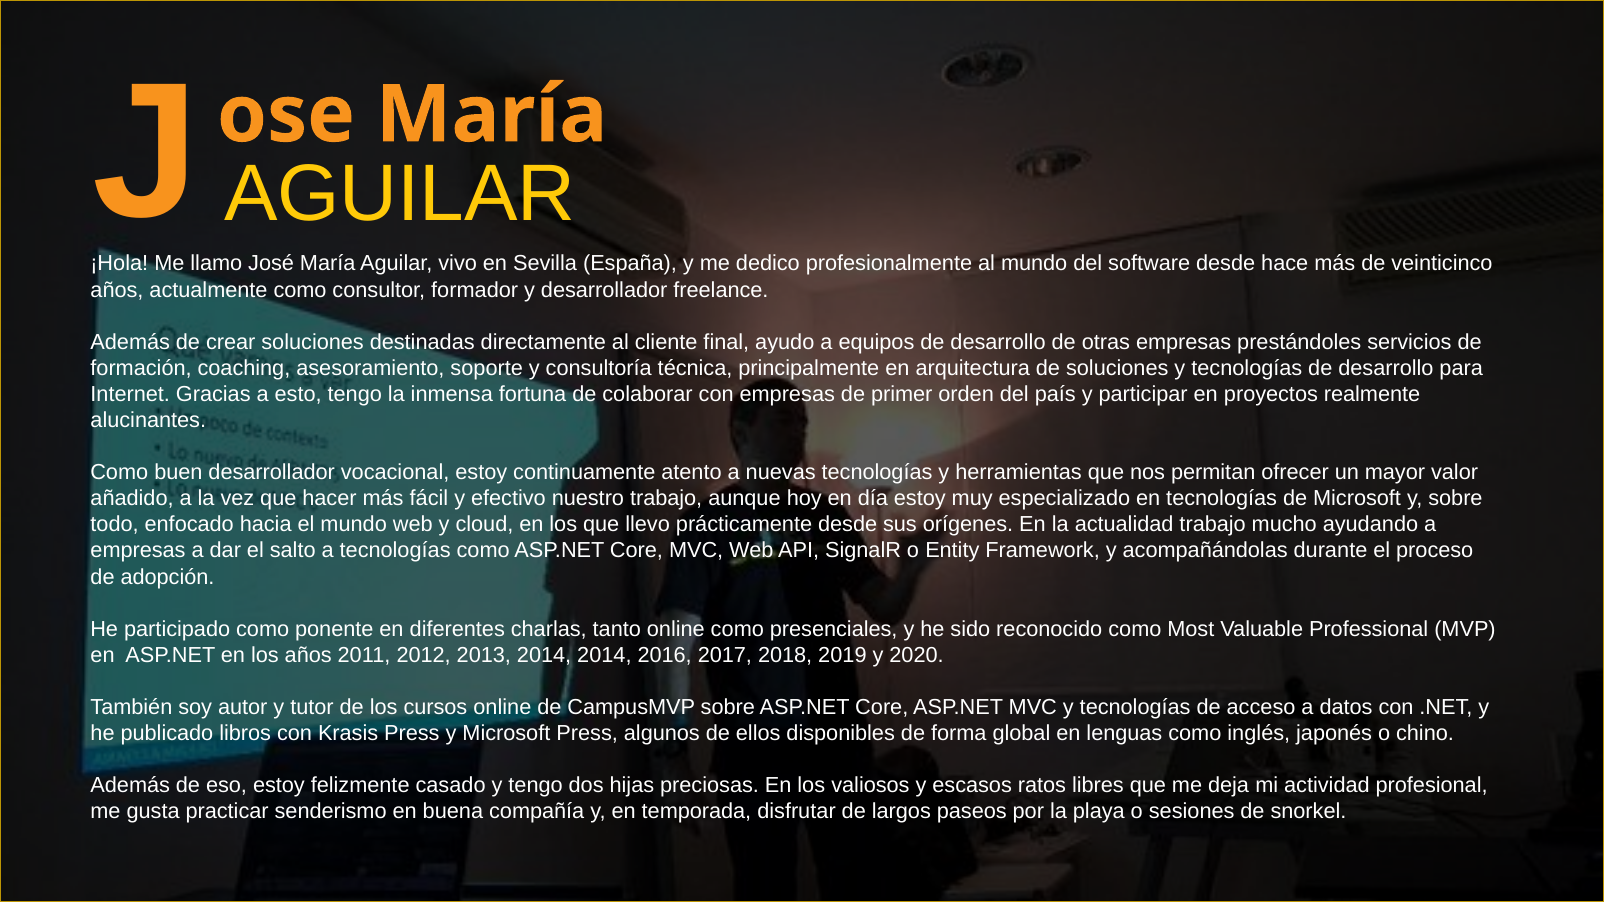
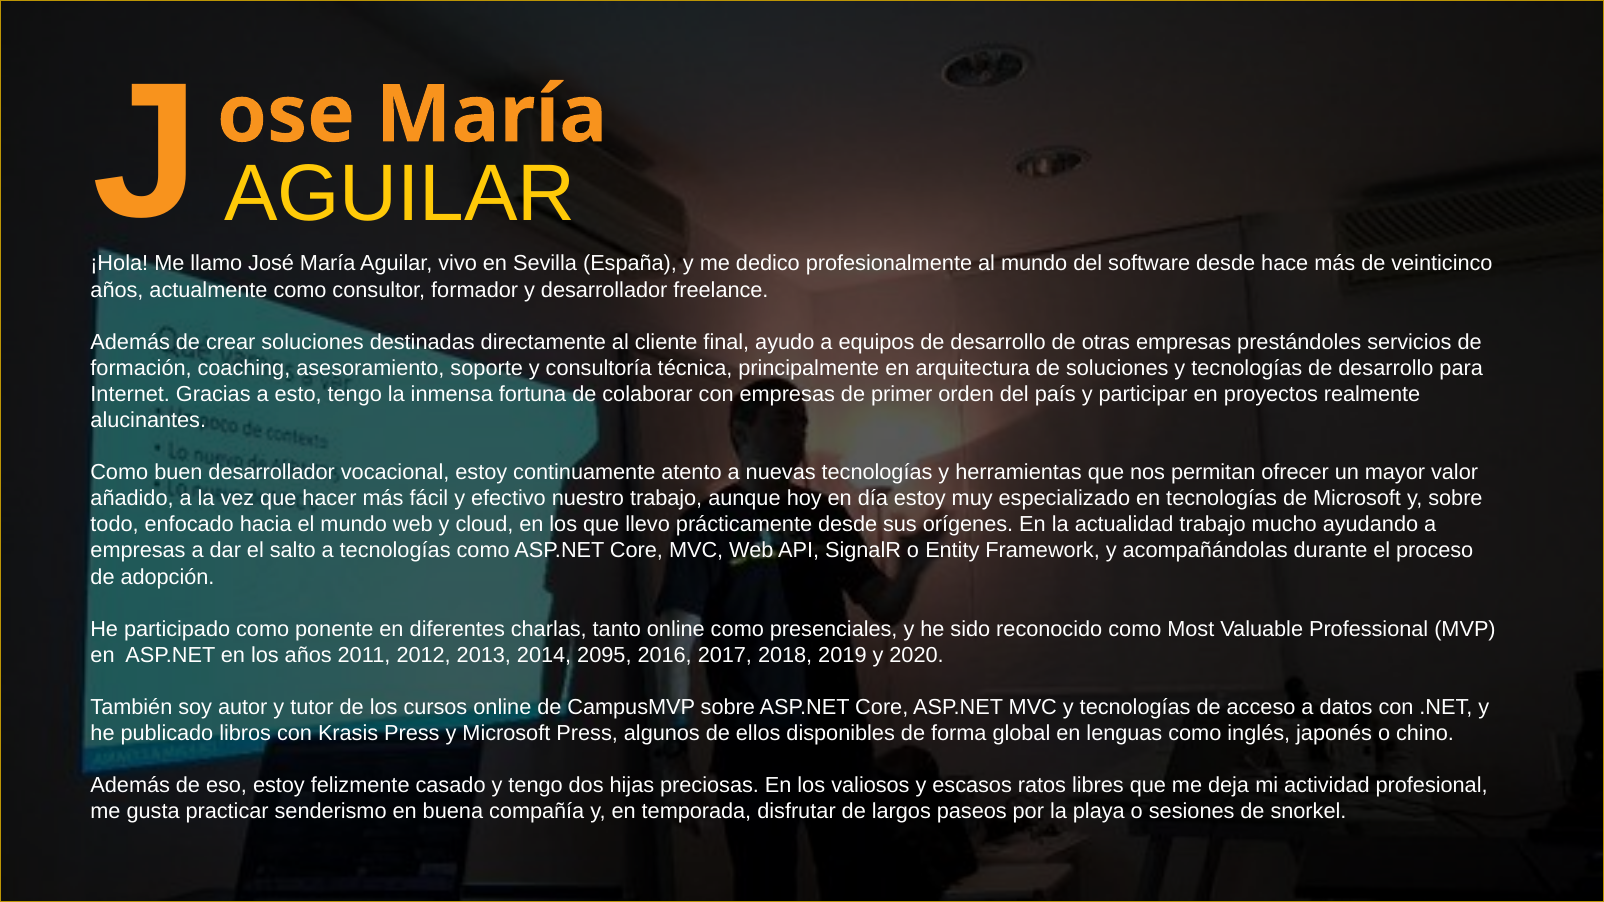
2014 2014: 2014 -> 2095 (604, 655)
